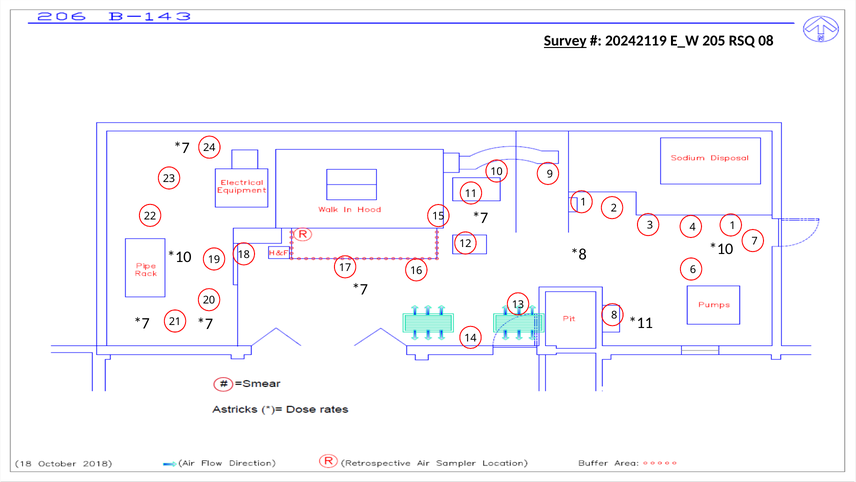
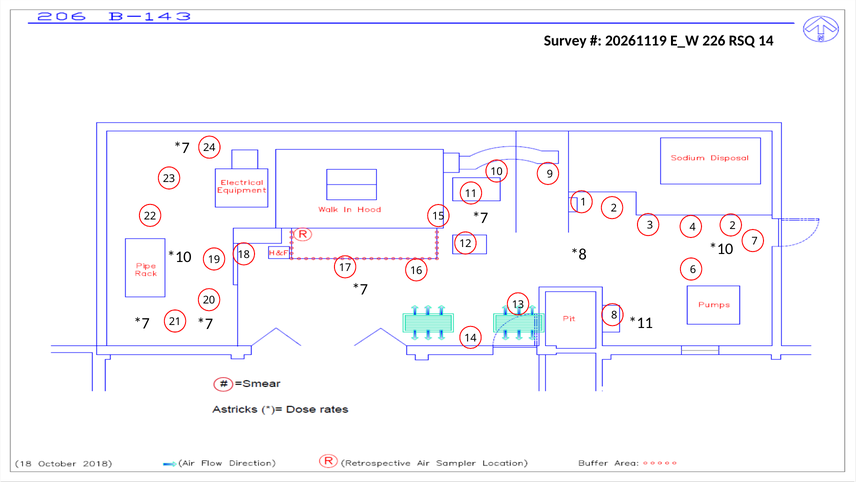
Survey underline: present -> none (565, 41)
20242119: 20242119 -> 20261119 (636, 41)
205: 205 -> 226 (714, 41)
RSQ 08: 08 -> 14 (766, 41)
4 1: 1 -> 2 (733, 225)
